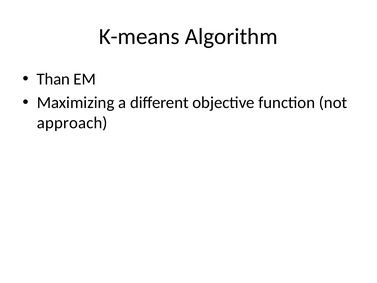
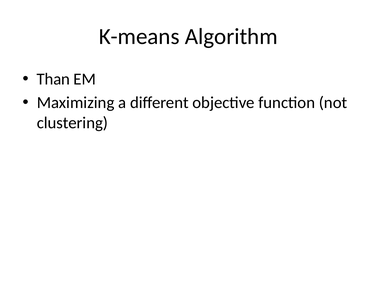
approach: approach -> clustering (72, 123)
